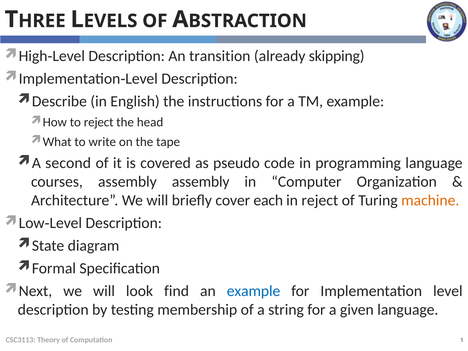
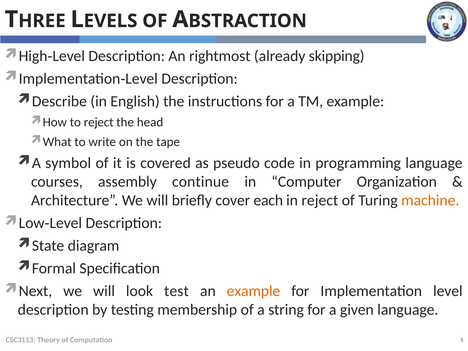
transition: transition -> rightmost (220, 56)
second: second -> symbol (68, 163)
assembly assembly: assembly -> continue (201, 182)
find: find -> test (176, 291)
example colour: blue -> orange (254, 291)
